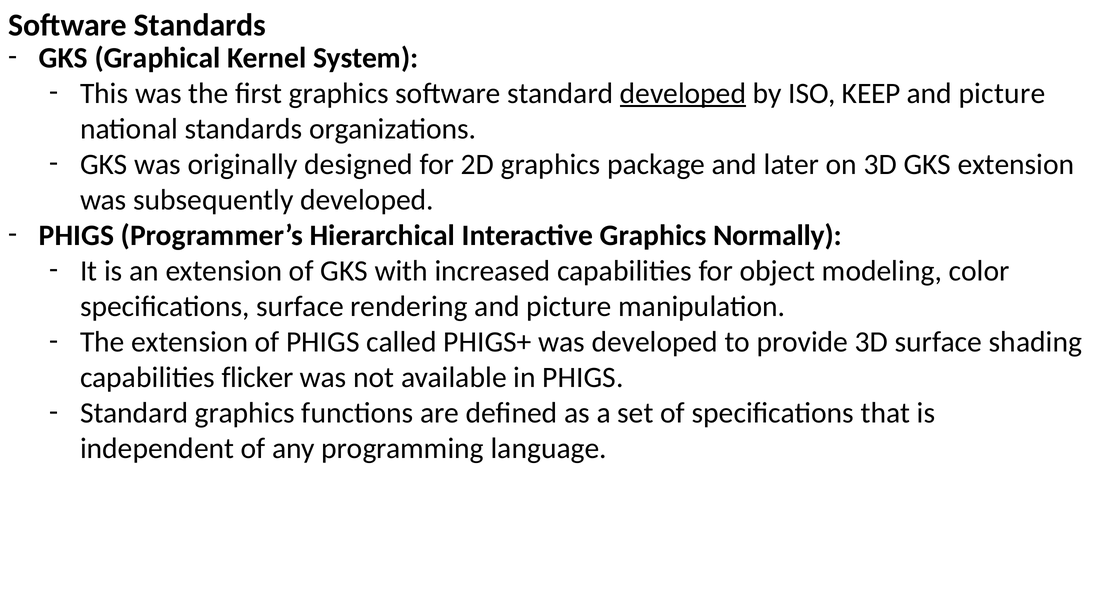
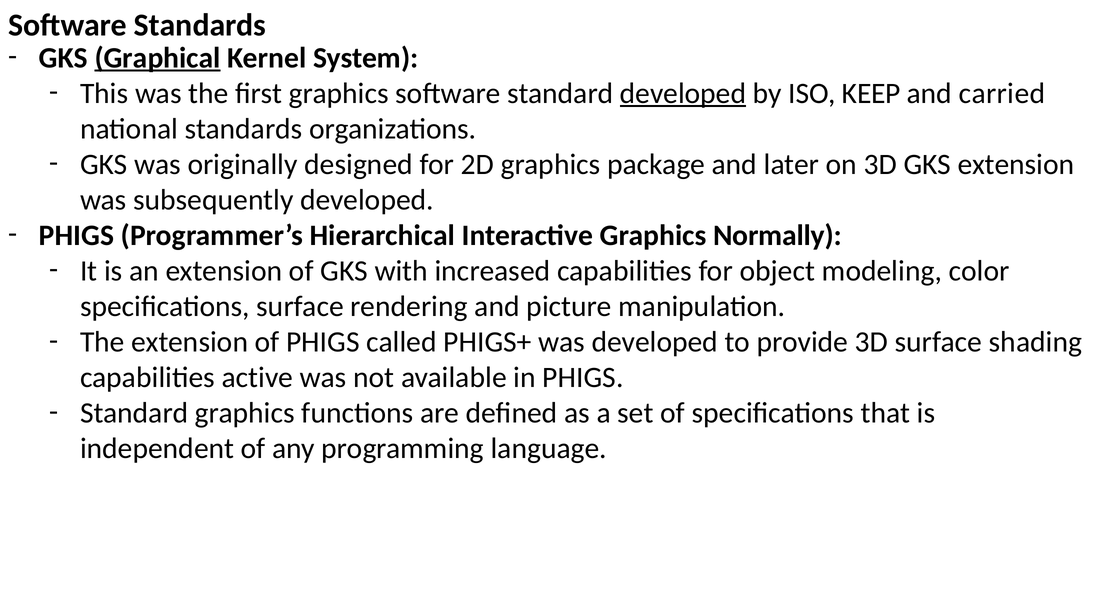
Graphical underline: none -> present (158, 58)
picture: picture -> carried (1002, 93)
flicker: flicker -> active (257, 378)
